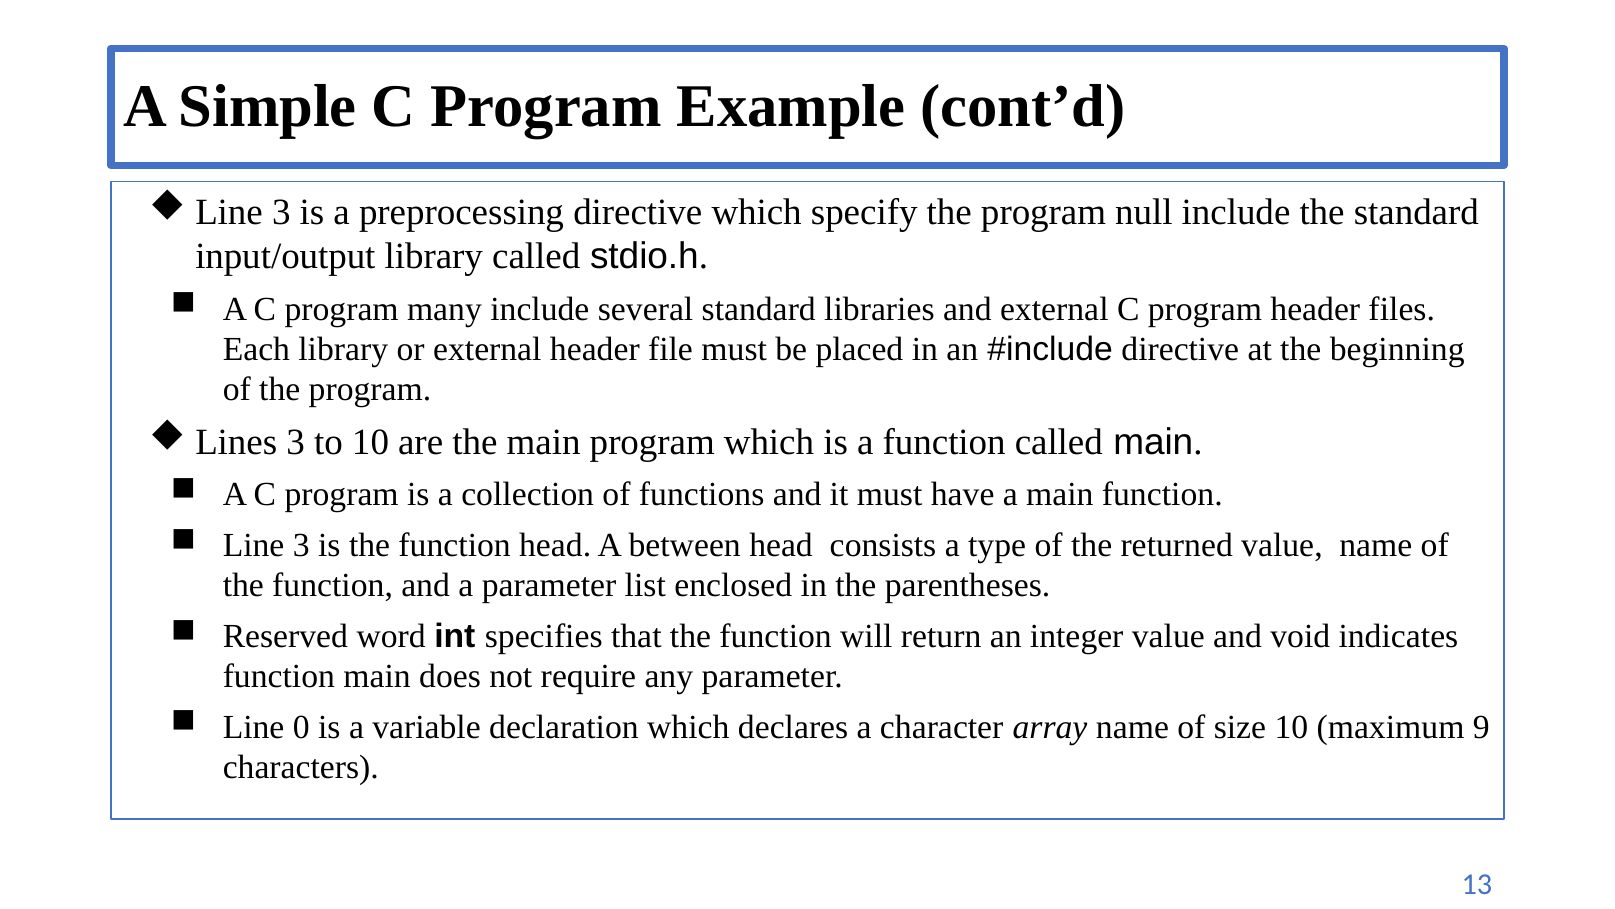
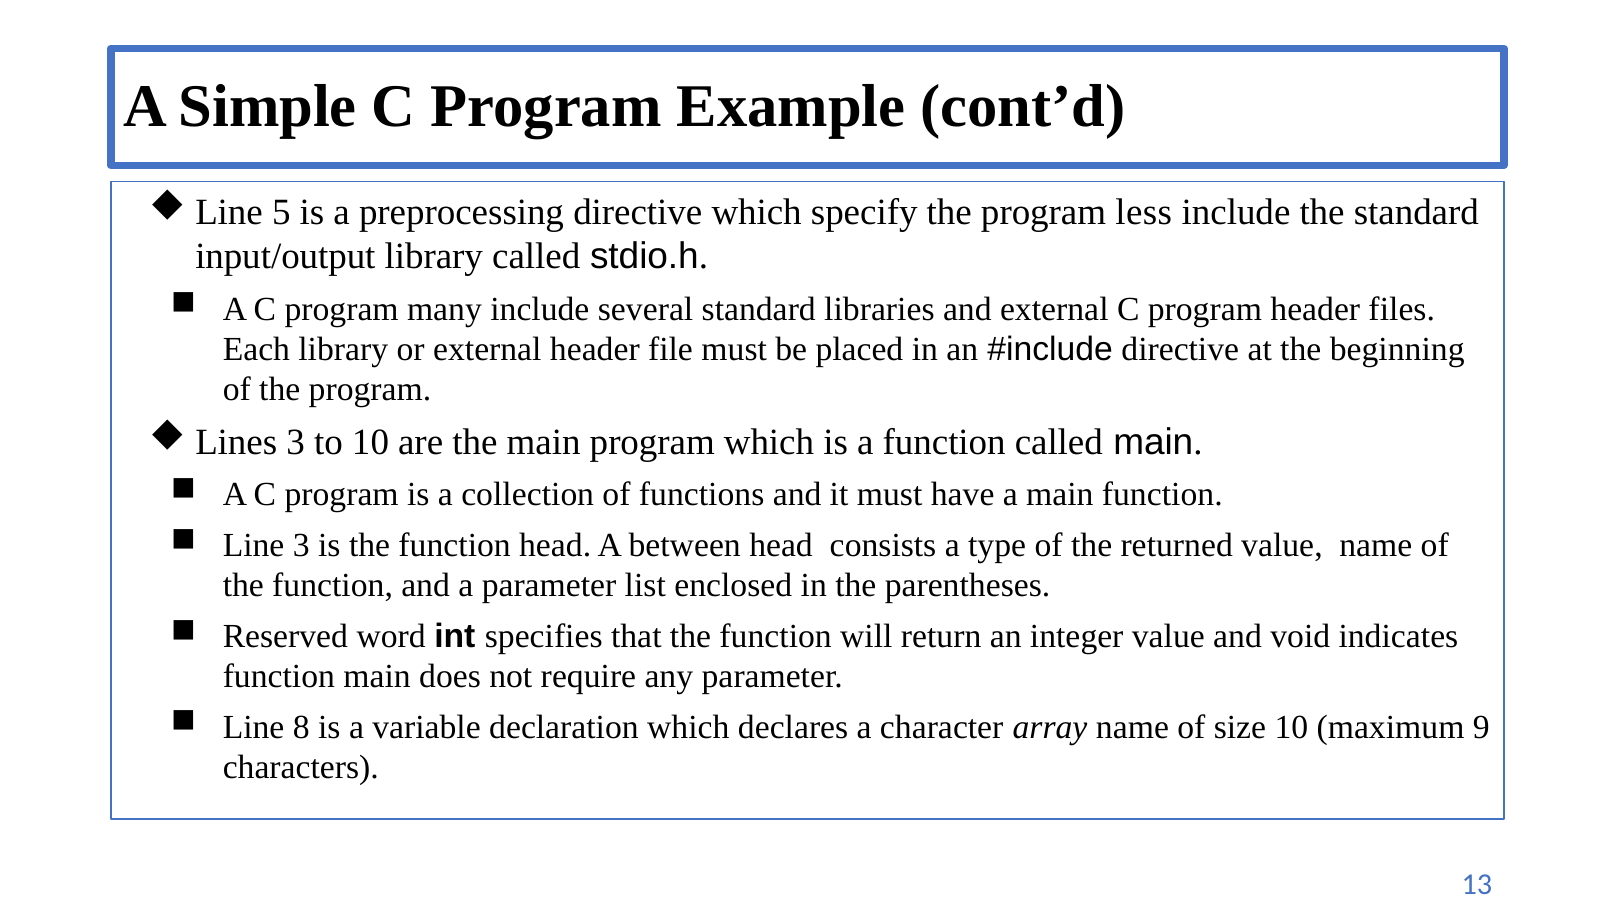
3: 3 -> 5 (281, 212)
null: null -> less (1144, 212)
0: 0 -> 8 (301, 727)
